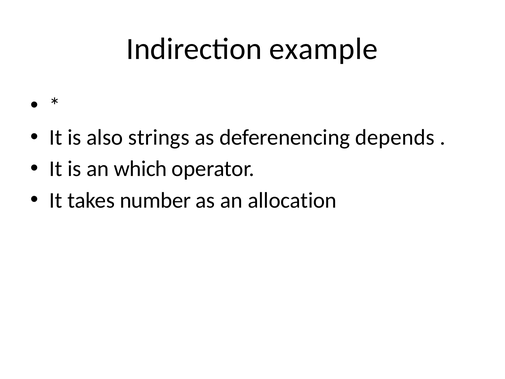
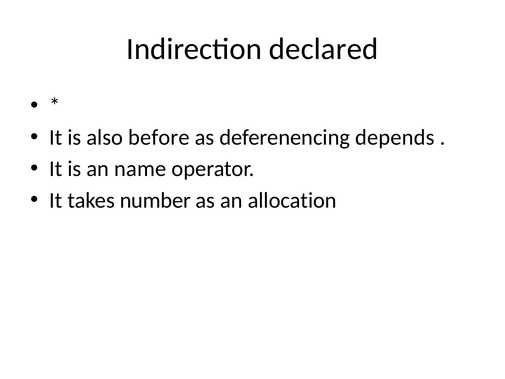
example: example -> declared (324, 49)
strings: strings -> before (159, 137)
which: which -> name (140, 169)
